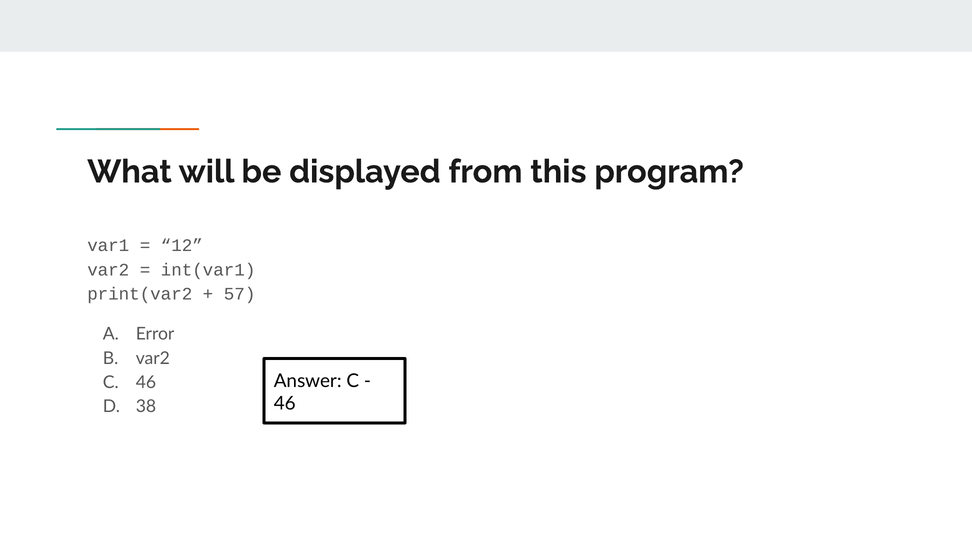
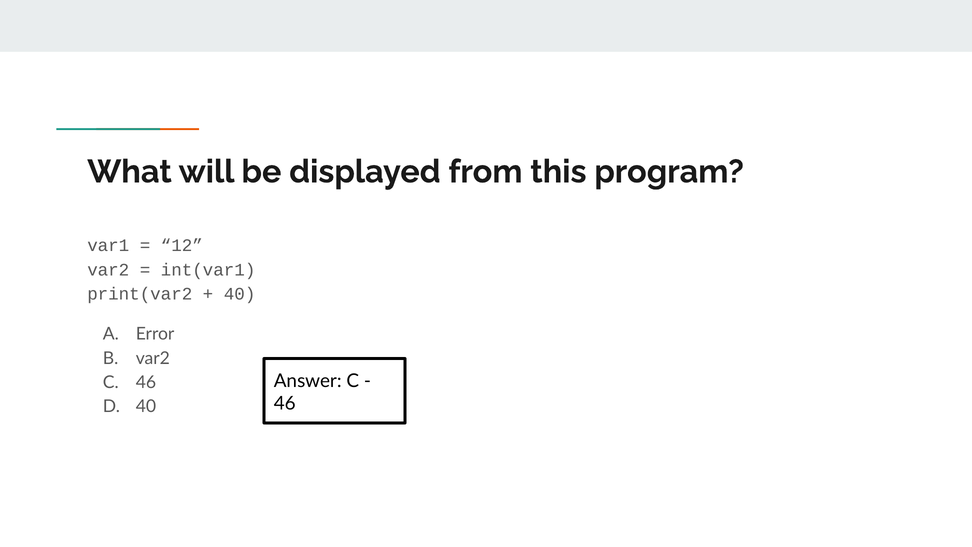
57: 57 -> 40 (240, 294)
38: 38 -> 40 (146, 406)
